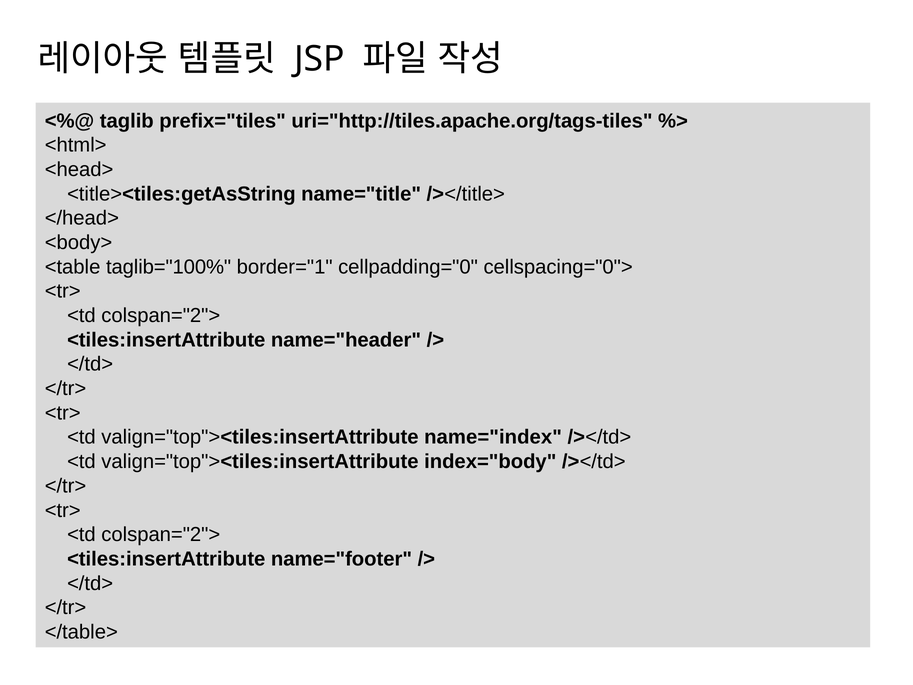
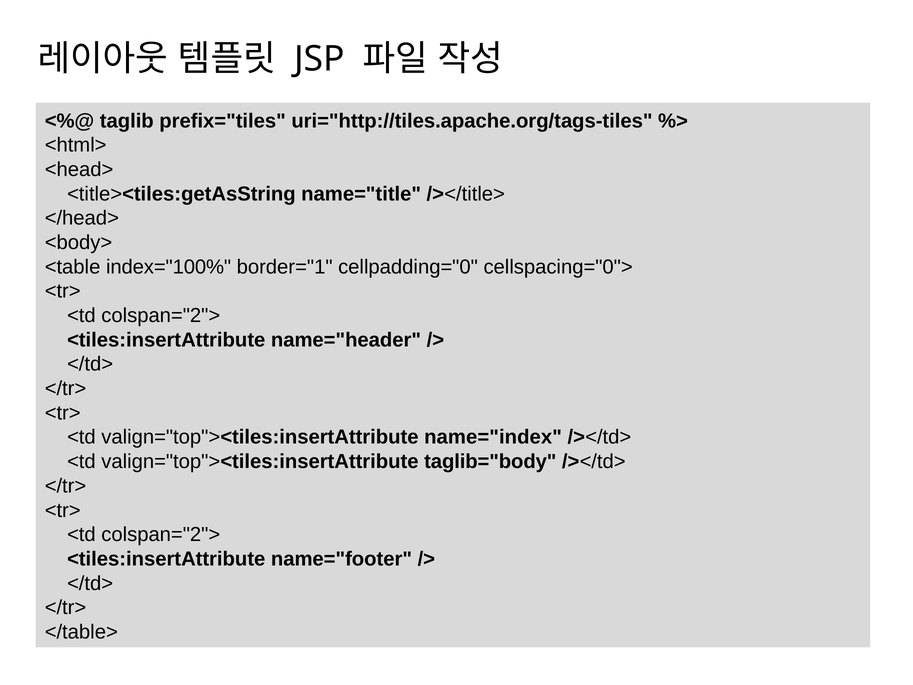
taglib="100%: taglib="100% -> index="100% (169, 267)
index="body: index="body -> taglib="body (490, 461)
